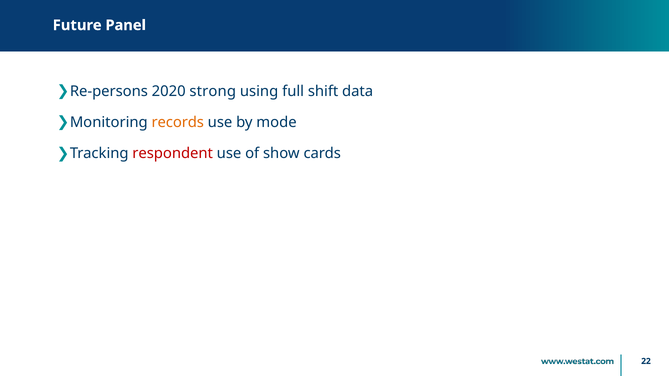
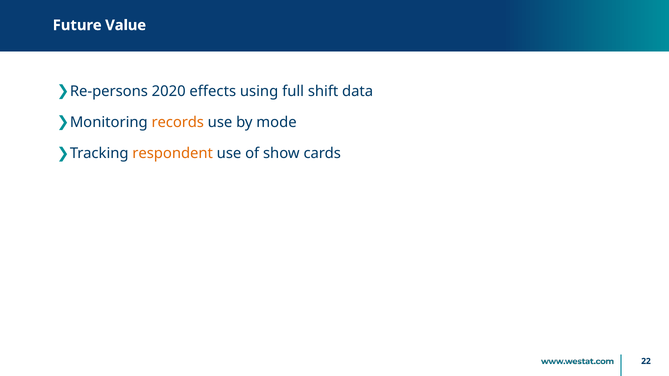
Panel: Panel -> Value (126, 25)
strong: strong -> effects (213, 91)
respondent colour: red -> orange (173, 154)
